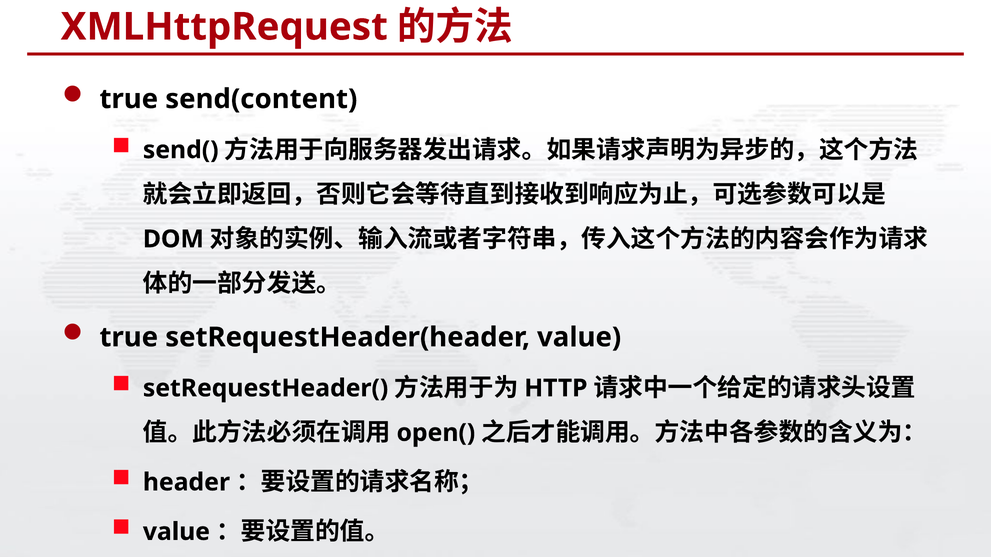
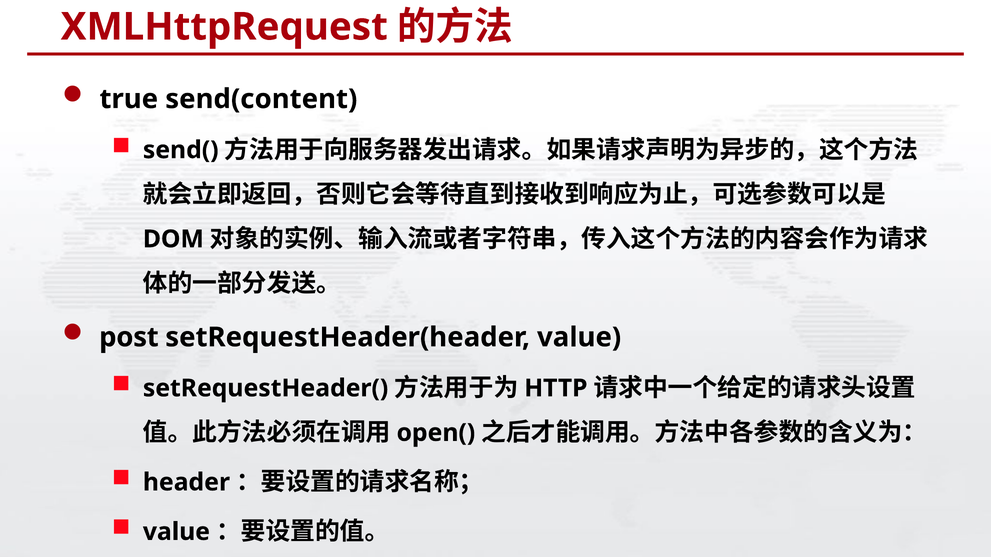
true: true -> post (129, 337)
